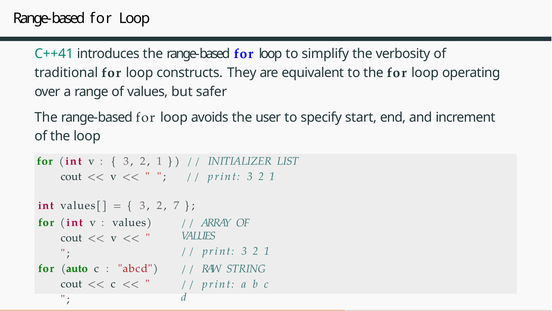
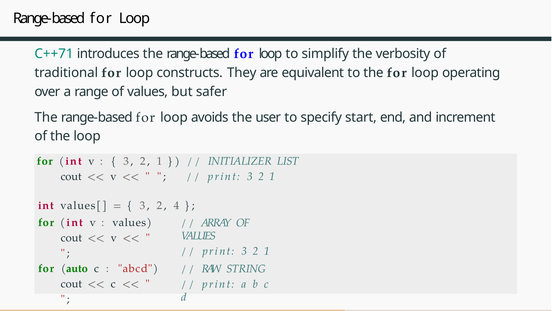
C++41: C++41 -> C++71 (54, 54)
7: 7 -> 4 (177, 205)
